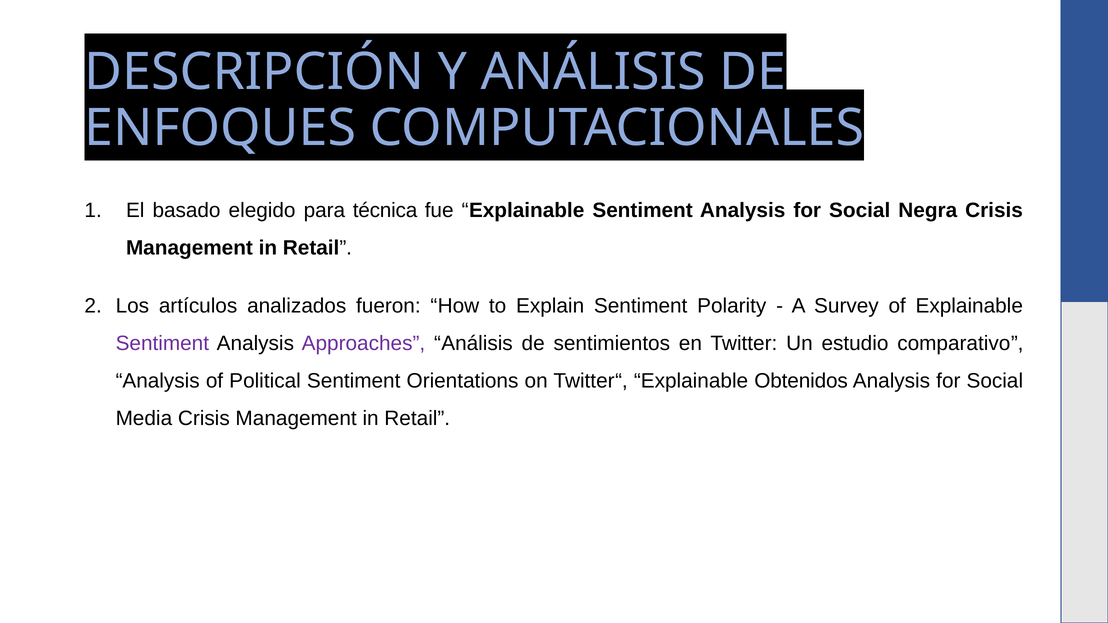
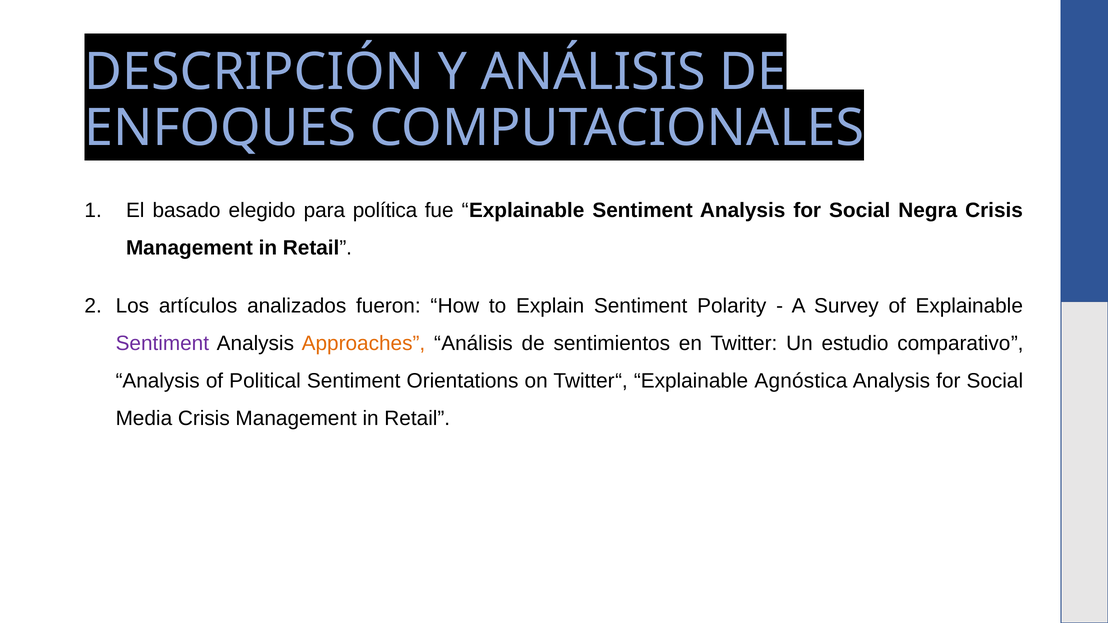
técnica: técnica -> política (385, 211)
Approaches colour: purple -> orange (363, 344)
Obtenidos: Obtenidos -> Agnóstica (801, 381)
